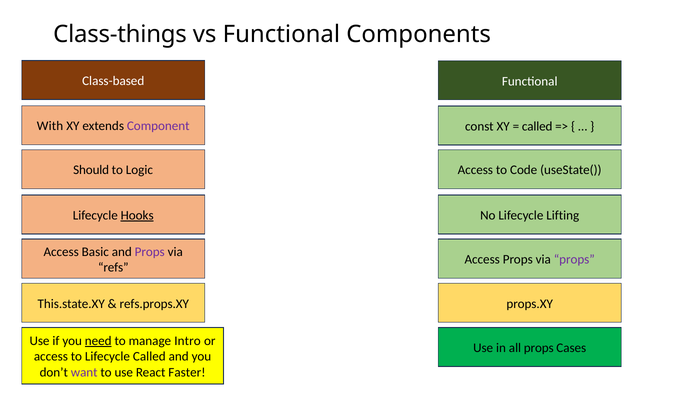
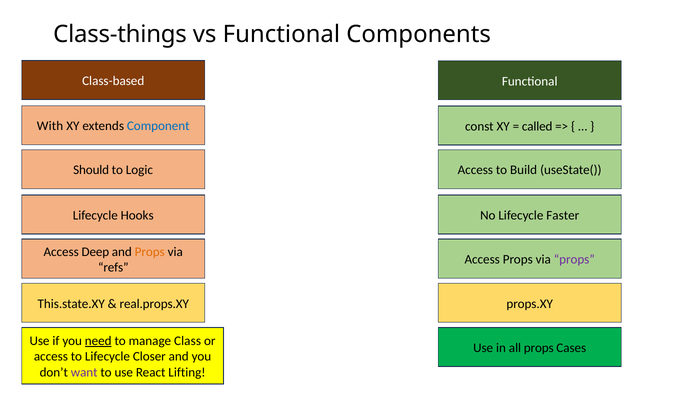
Component colour: purple -> blue (158, 126)
Code: Code -> Build (524, 170)
Hooks underline: present -> none (137, 215)
Lifting: Lifting -> Faster (563, 215)
Basic: Basic -> Deep (95, 251)
Props colour: purple -> orange (150, 251)
refs.props.XY: refs.props.XY -> real.props.XY (154, 303)
Intro: Intro -> Class (188, 341)
Lifecycle Called: Called -> Closer (149, 356)
Faster: Faster -> Lifting (187, 372)
